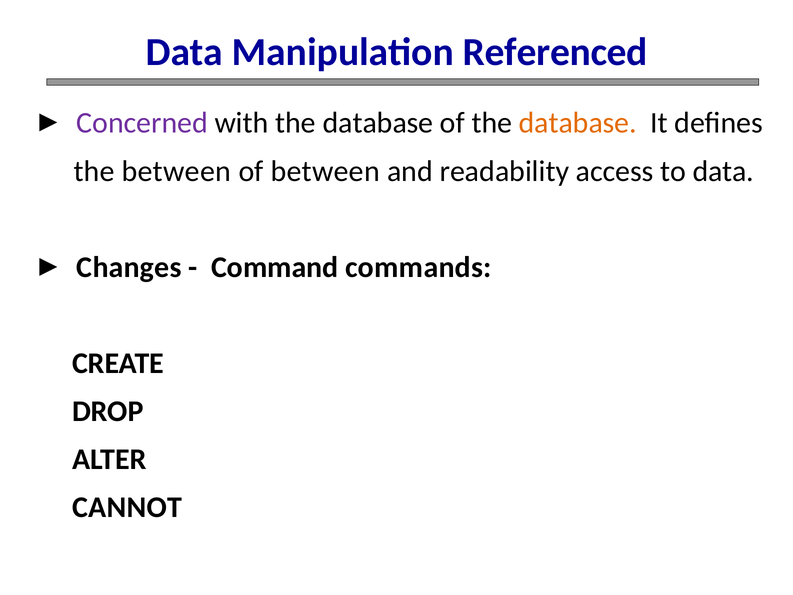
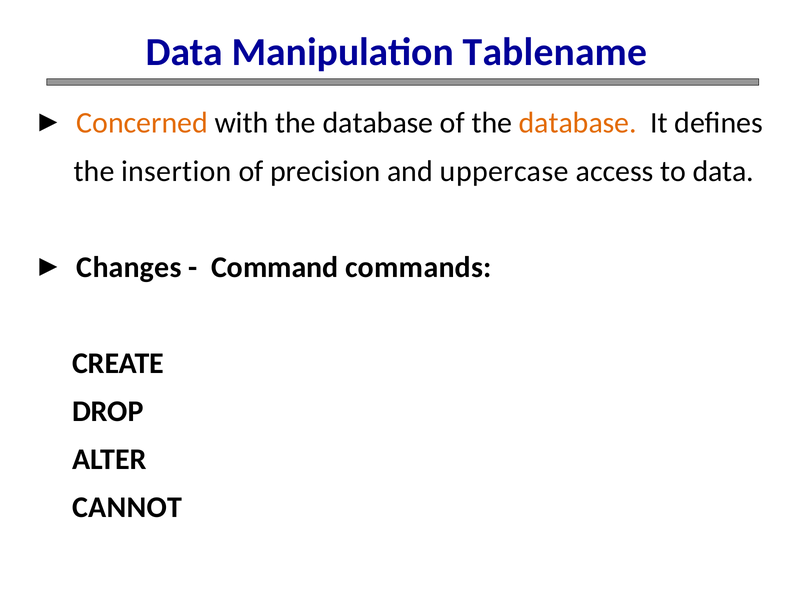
Referenced: Referenced -> Tablename (555, 52)
Concerned colour: purple -> orange (142, 123)
the between: between -> insertion (176, 171)
of between: between -> precision (325, 171)
readability: readability -> uppercase (504, 171)
